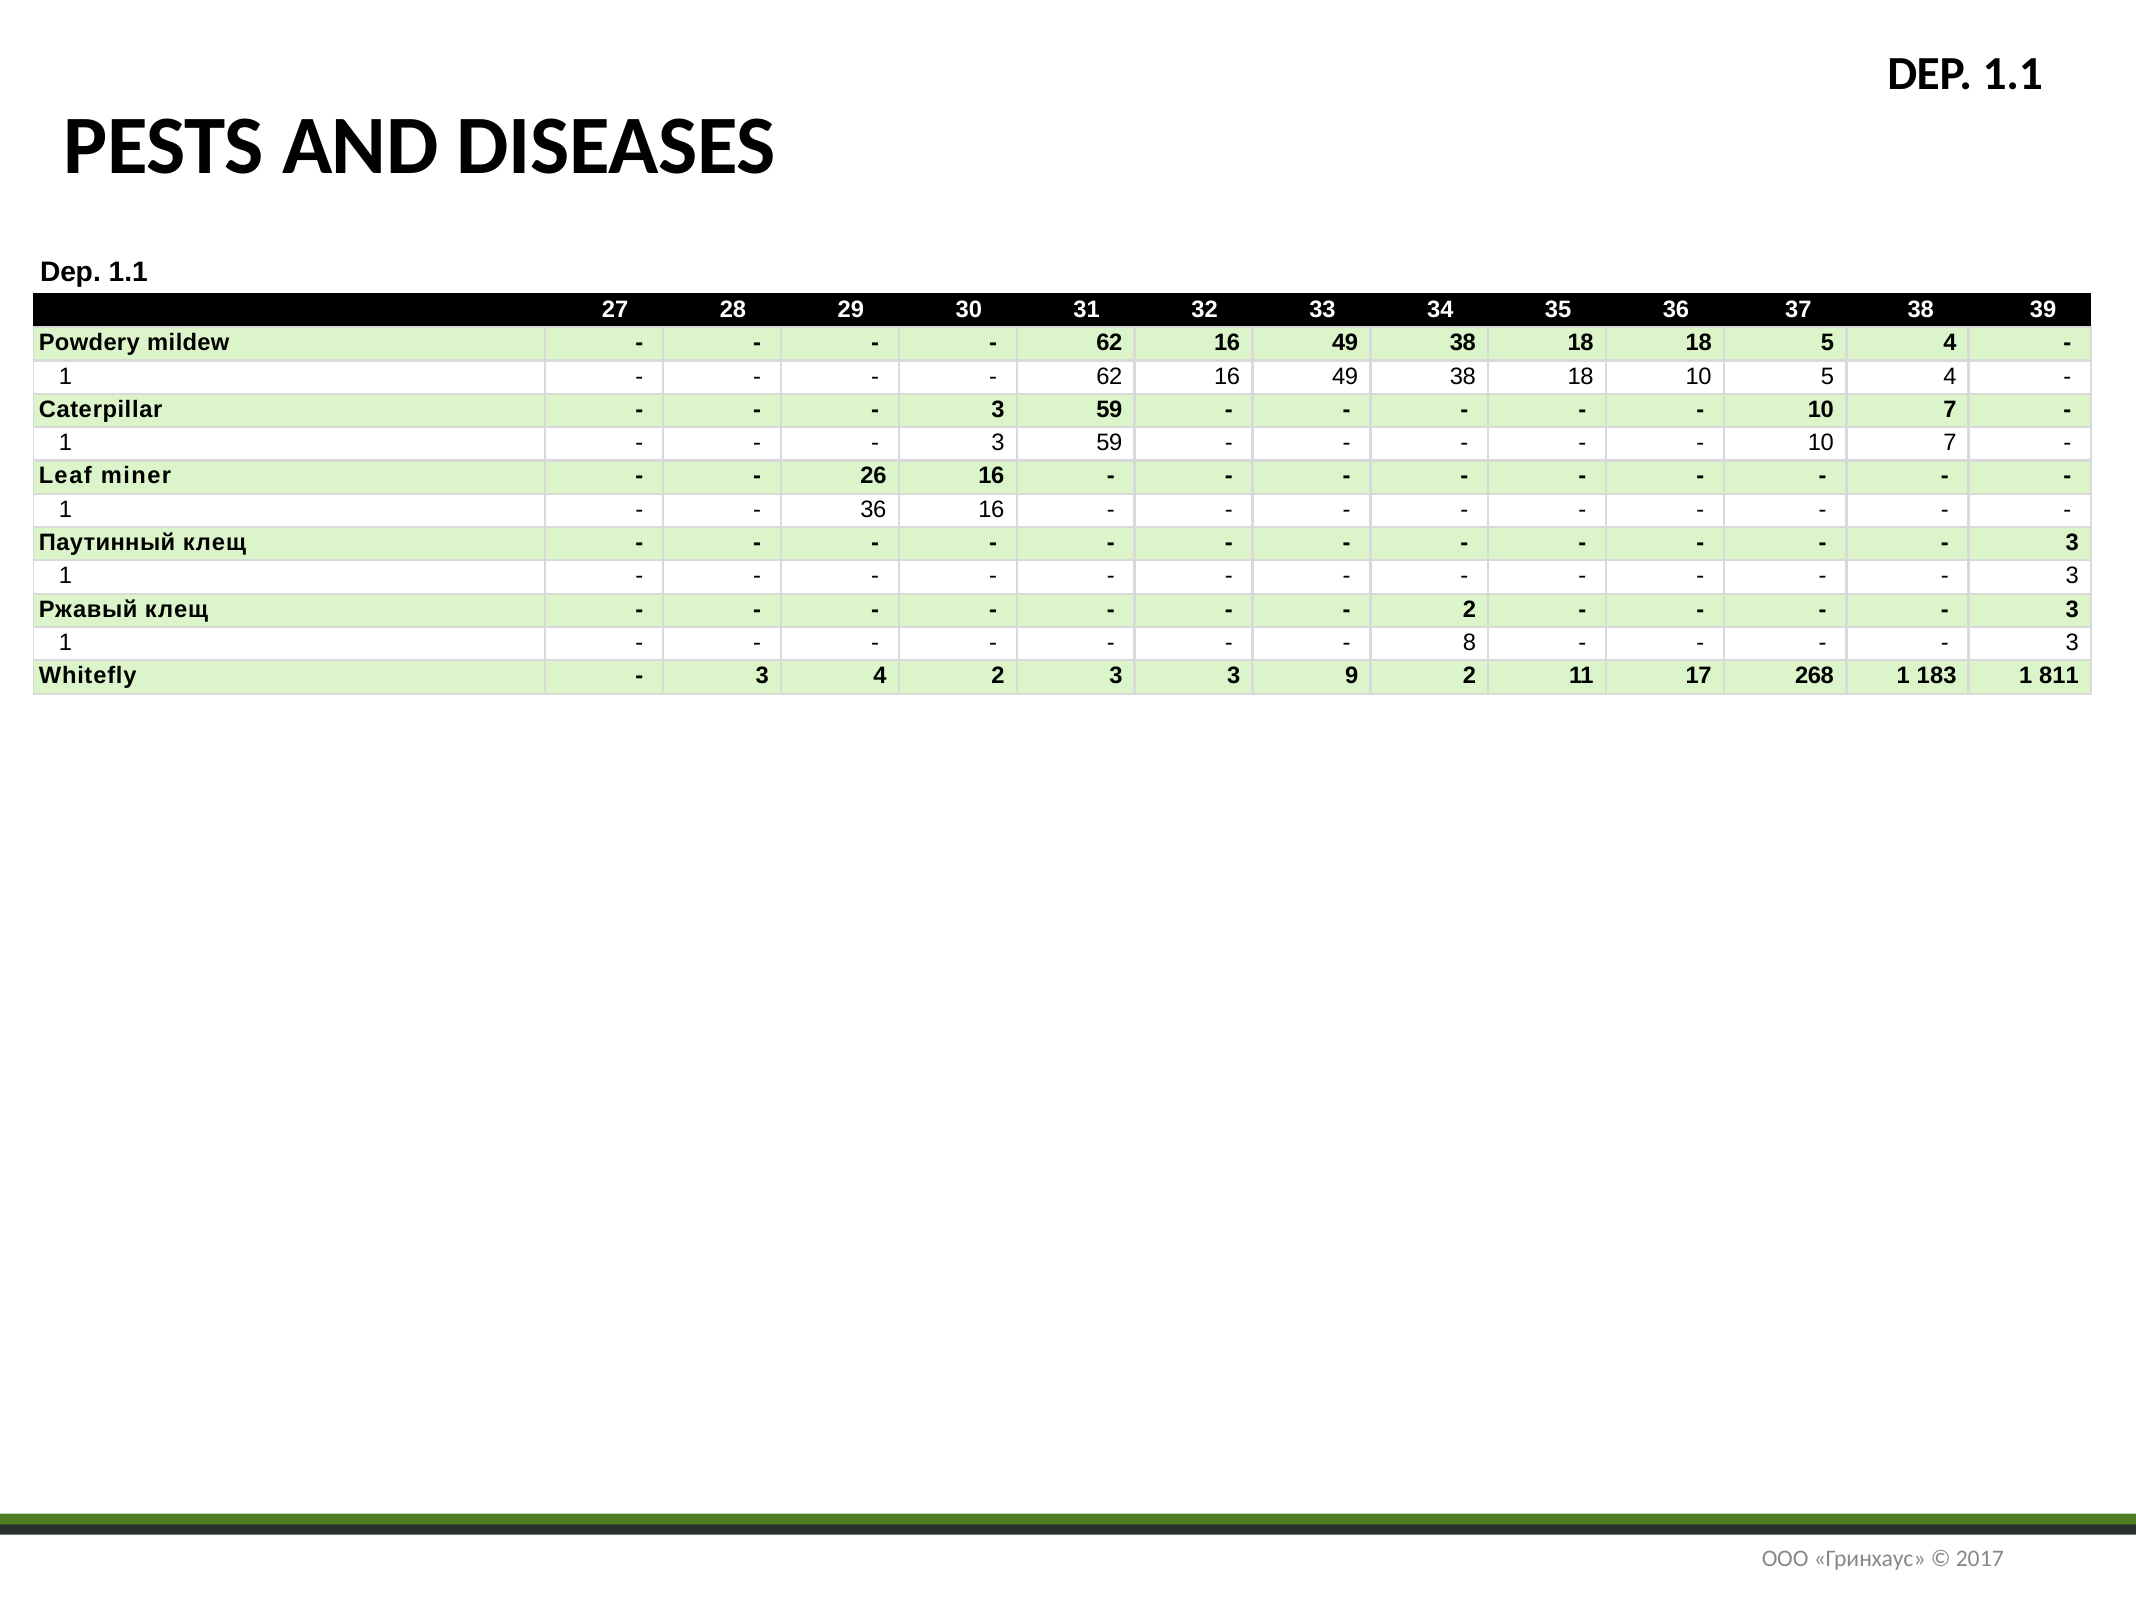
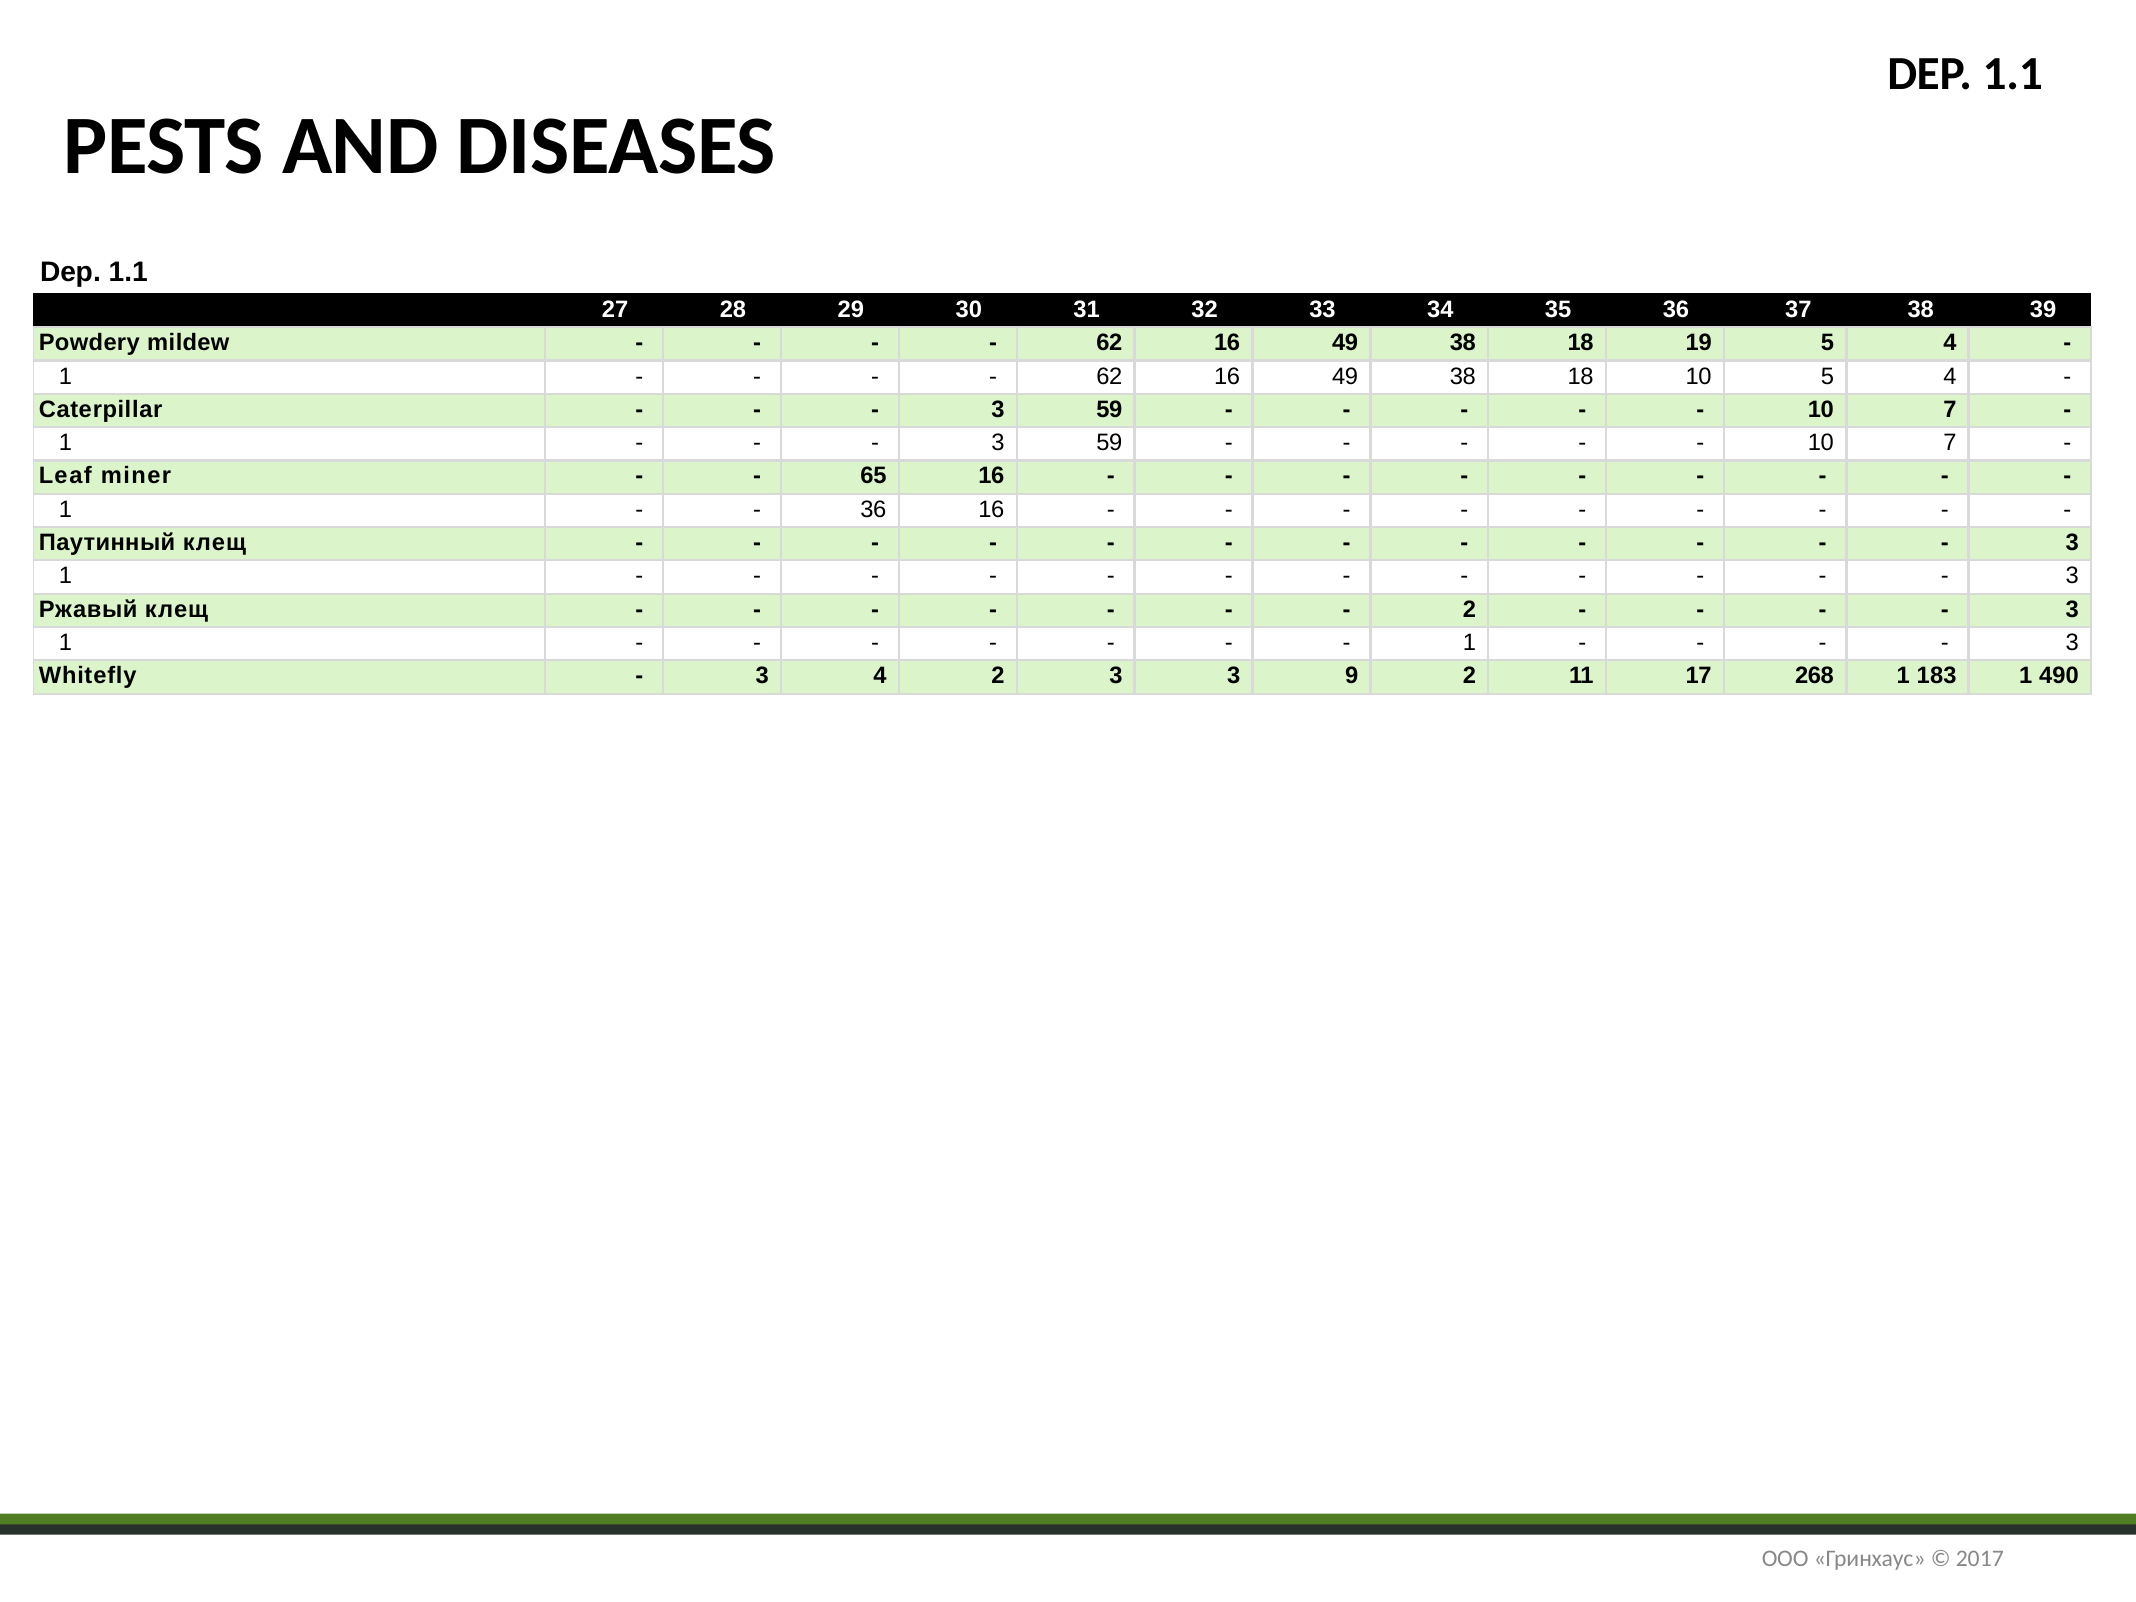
18 18: 18 -> 19 (1699, 343)
26: 26 -> 65 (874, 476)
8: 8 -> 1 (1470, 643)
811: 811 -> 490 (2059, 676)
